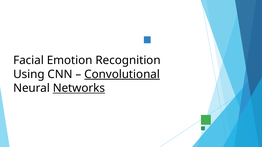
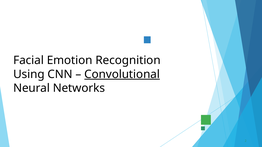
Networks underline: present -> none (79, 88)
